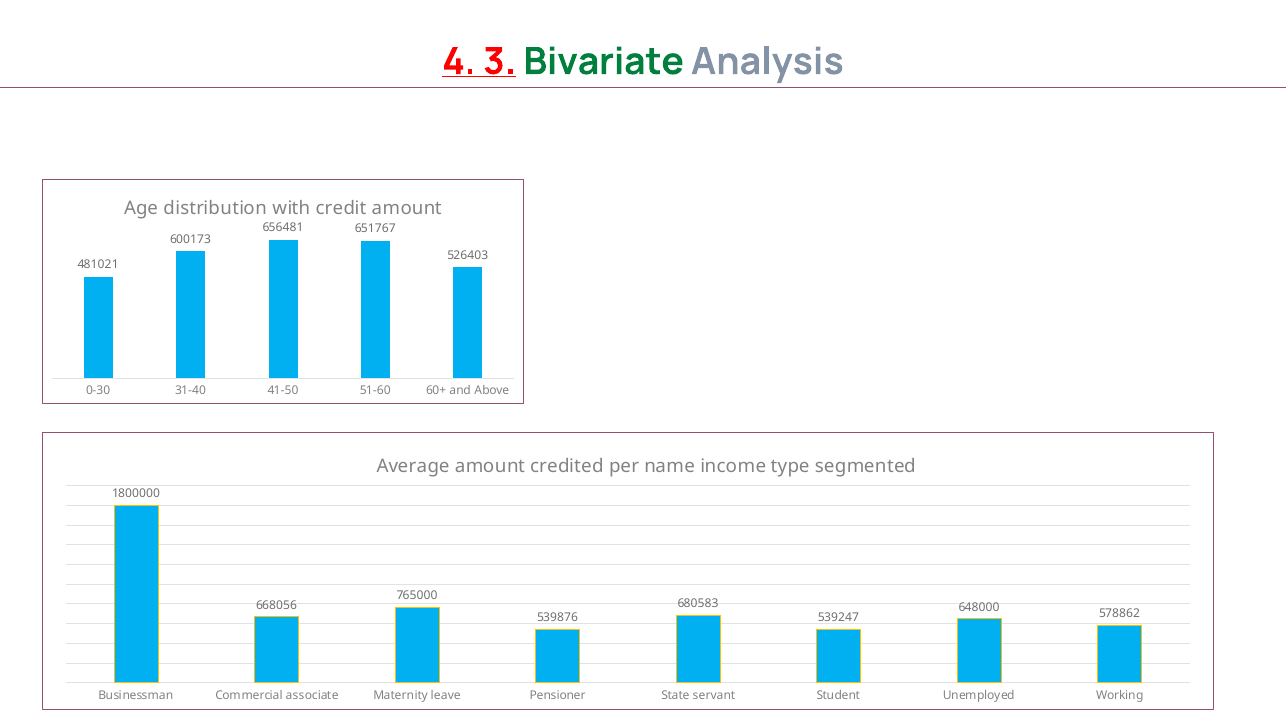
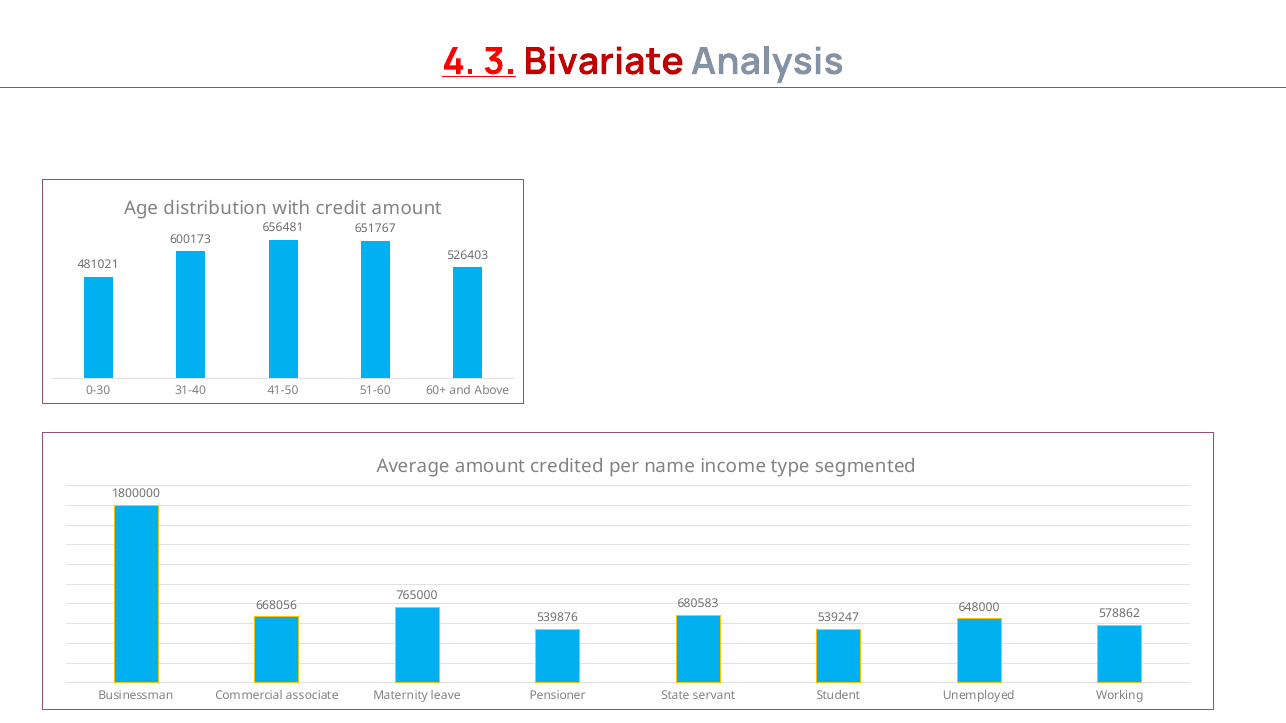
Bivariate colour: green -> red (604, 62)
